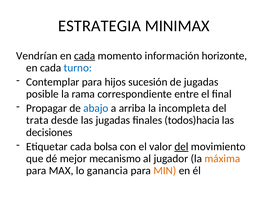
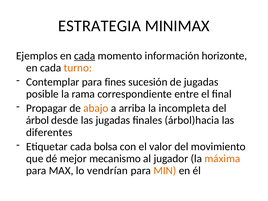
Vendrían: Vendrían -> Ejemplos (37, 56)
turno colour: blue -> orange (78, 68)
hijos: hijos -> fines (115, 82)
abajo colour: blue -> orange (96, 108)
trata: trata -> árbol (37, 120)
todos)hacia: todos)hacia -> árbol)hacia (192, 120)
decisiones: decisiones -> diferentes (49, 132)
del underline: present -> none (181, 147)
ganancia: ganancia -> vendrían (107, 171)
